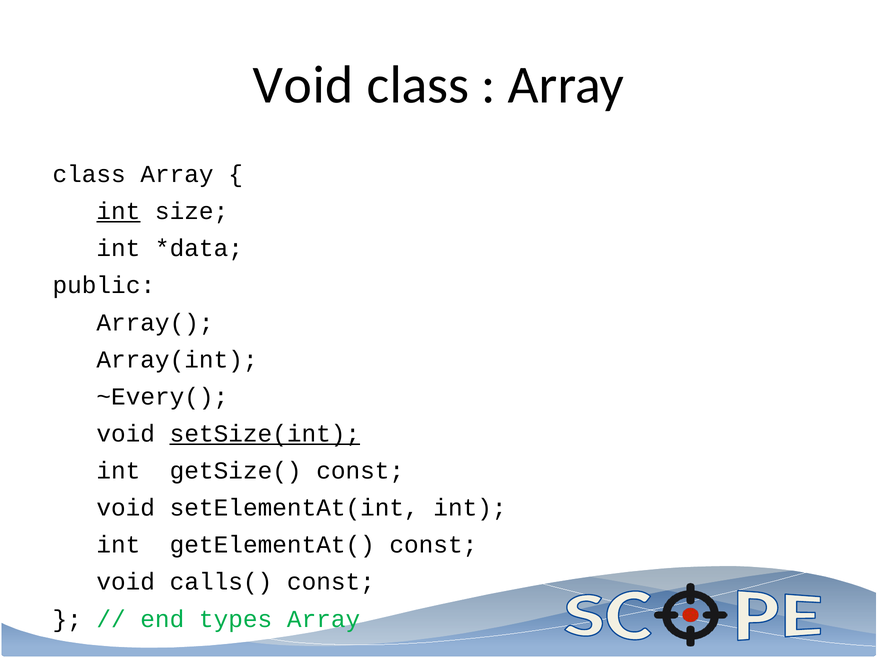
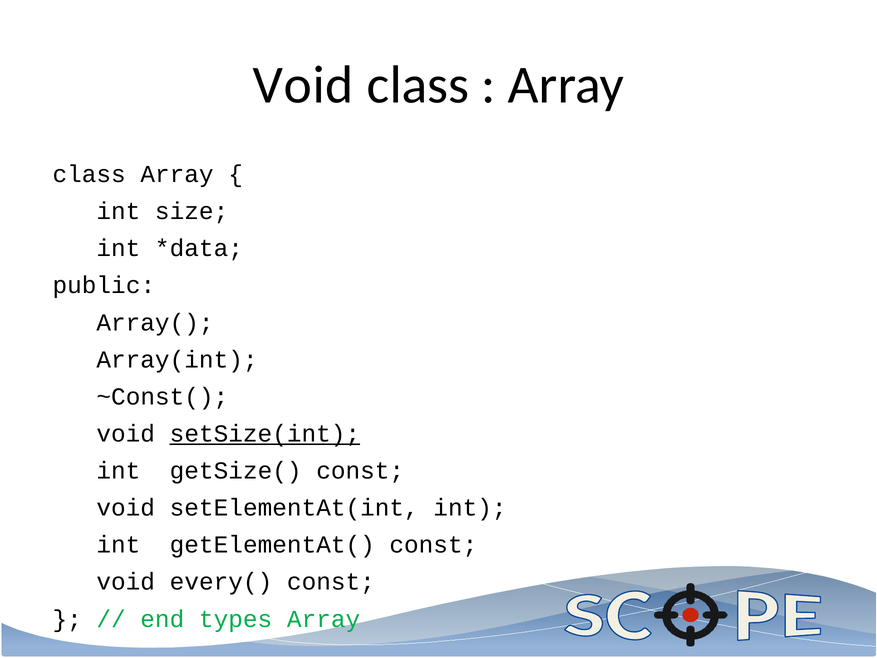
int underline: present -> none (118, 211)
~Every(: ~Every( -> ~Const( (162, 396)
calls(: calls( -> every( (221, 582)
